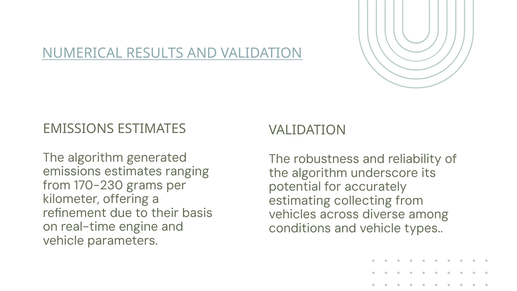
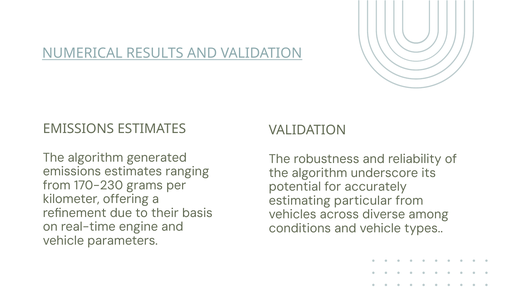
collecting: collecting -> particular (363, 200)
